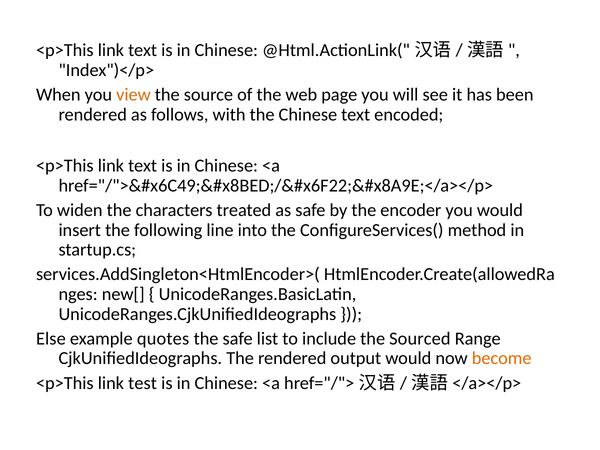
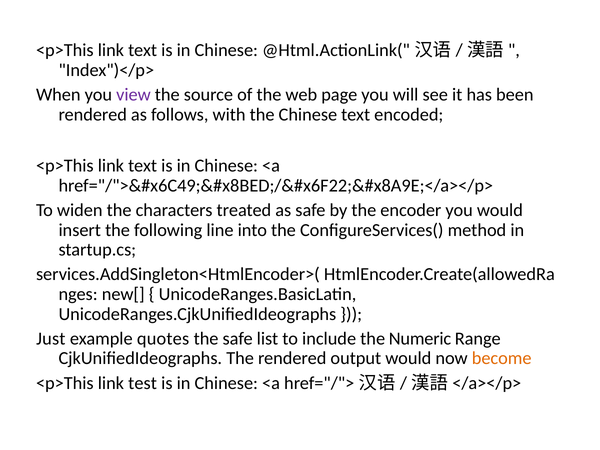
view colour: orange -> purple (133, 95)
Else: Else -> Just (51, 339)
Sourced: Sourced -> Numeric (420, 339)
